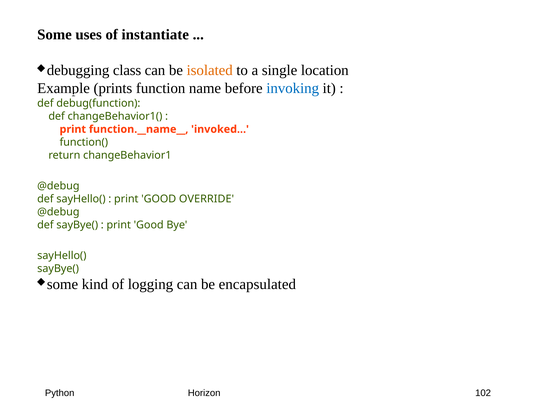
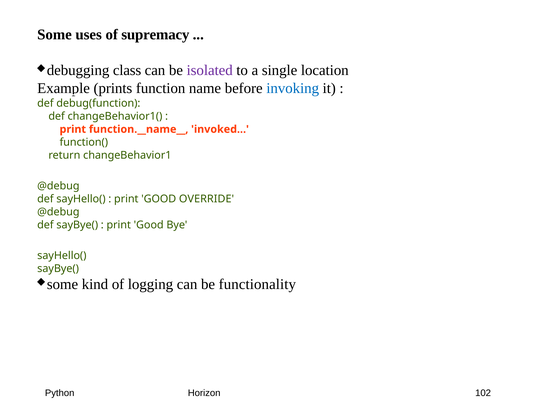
instantiate: instantiate -> supremacy (155, 35)
isolated colour: orange -> purple (210, 70)
encapsulated: encapsulated -> functionality (257, 284)
